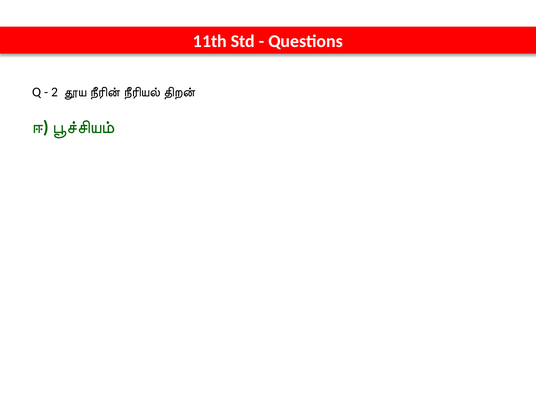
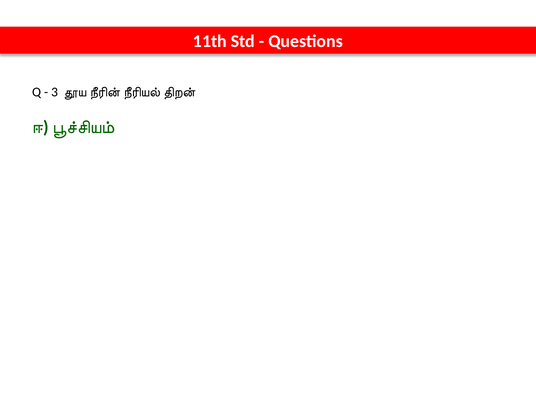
2: 2 -> 3 (55, 92)
